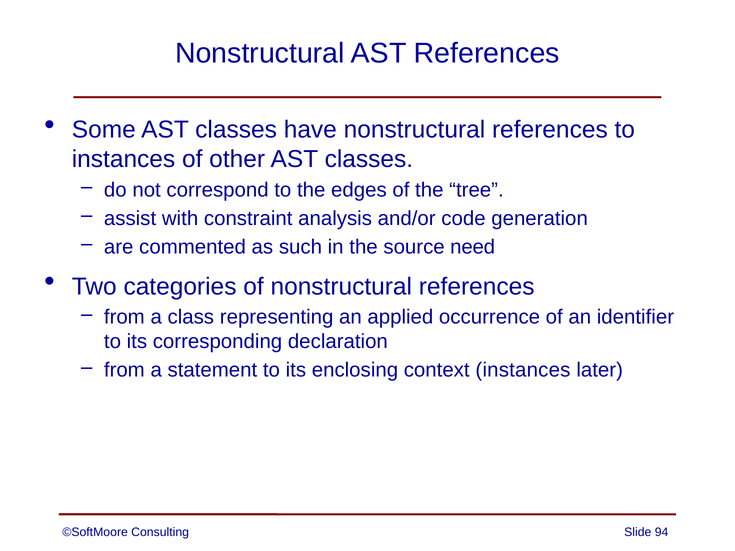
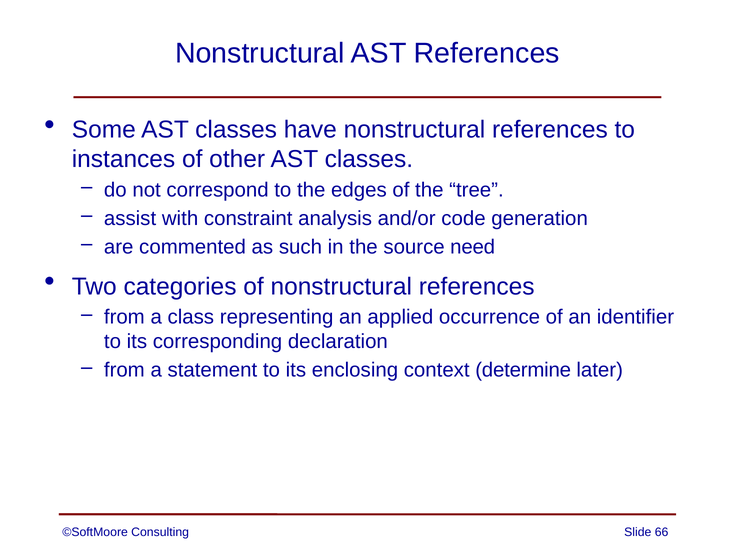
context instances: instances -> determine (523, 370)
94: 94 -> 66 (662, 533)
